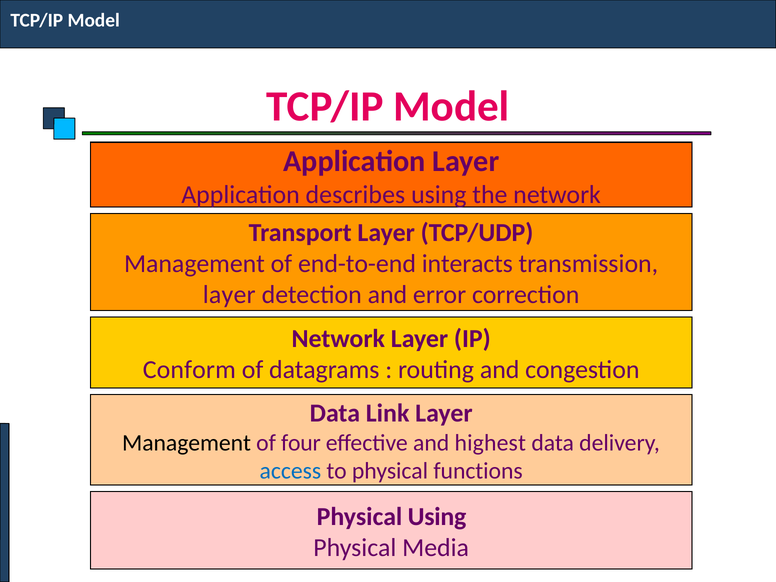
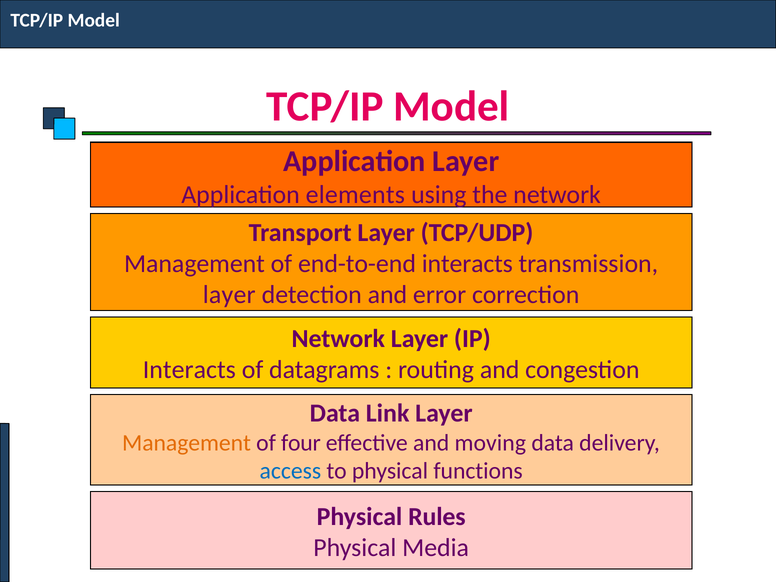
describes: describes -> elements (355, 195)
Conform: Conform -> Interacts (189, 370)
Management colour: black -> orange (187, 443)
highest: highest -> moving (490, 443)
Physical Using: Using -> Rules (437, 517)
